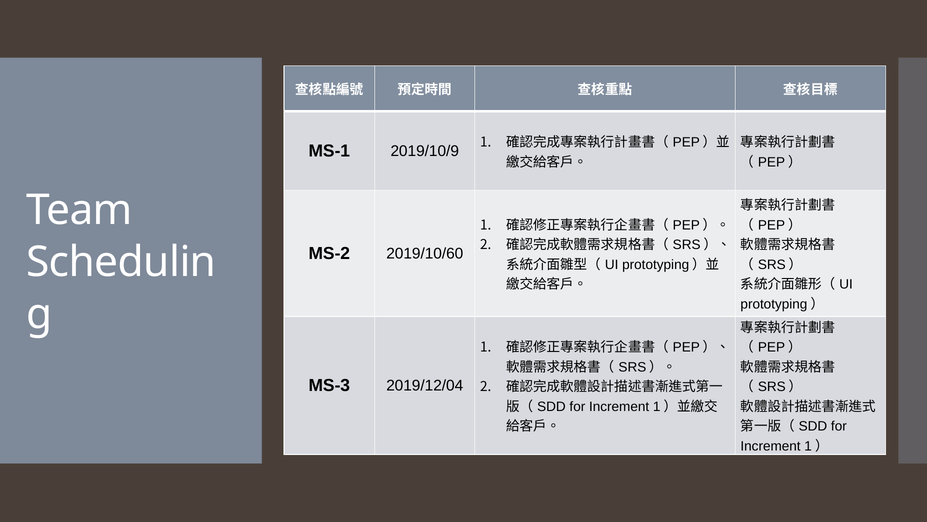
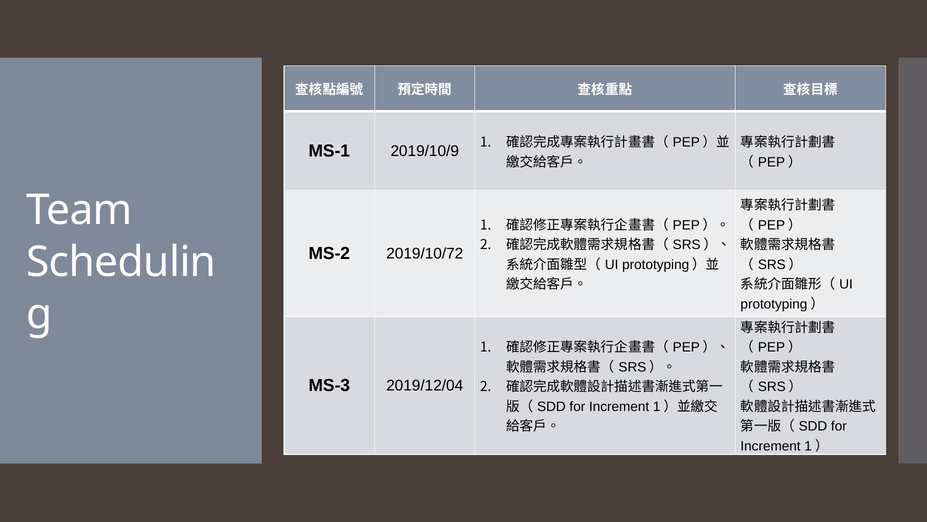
2019/10/60: 2019/10/60 -> 2019/10/72 (425, 253)
